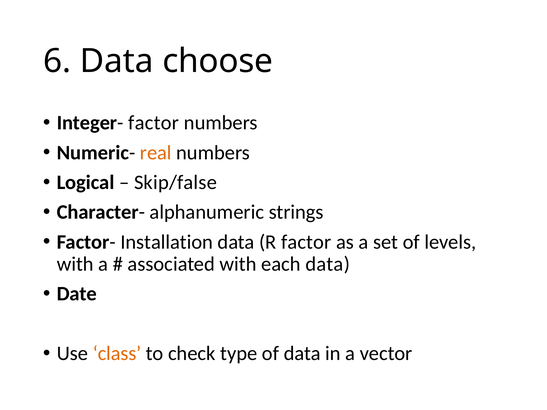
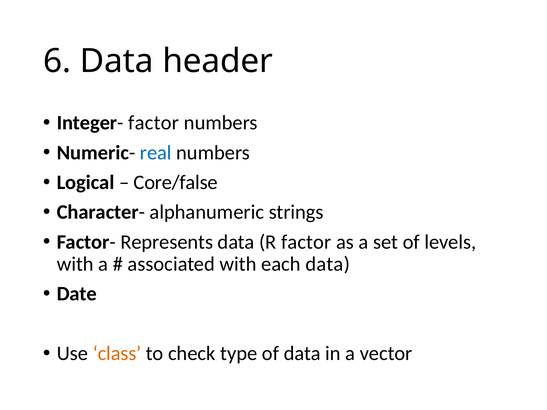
choose: choose -> header (218, 61)
real colour: orange -> blue (156, 153)
Skip/false: Skip/false -> Core/false (176, 182)
Installation: Installation -> Represents (167, 242)
